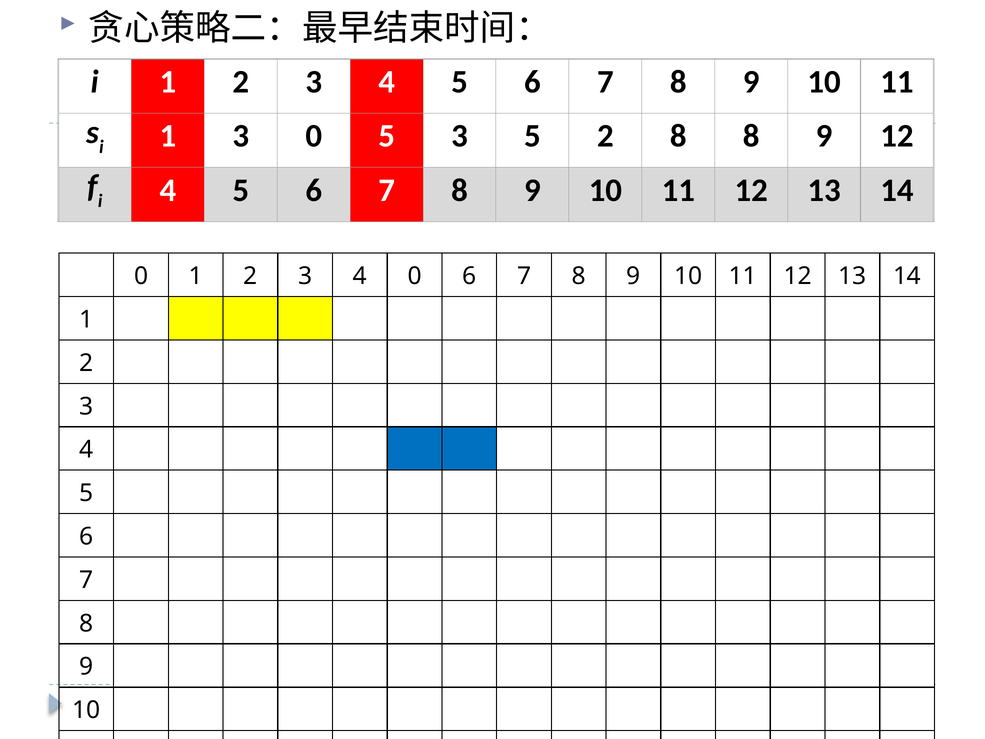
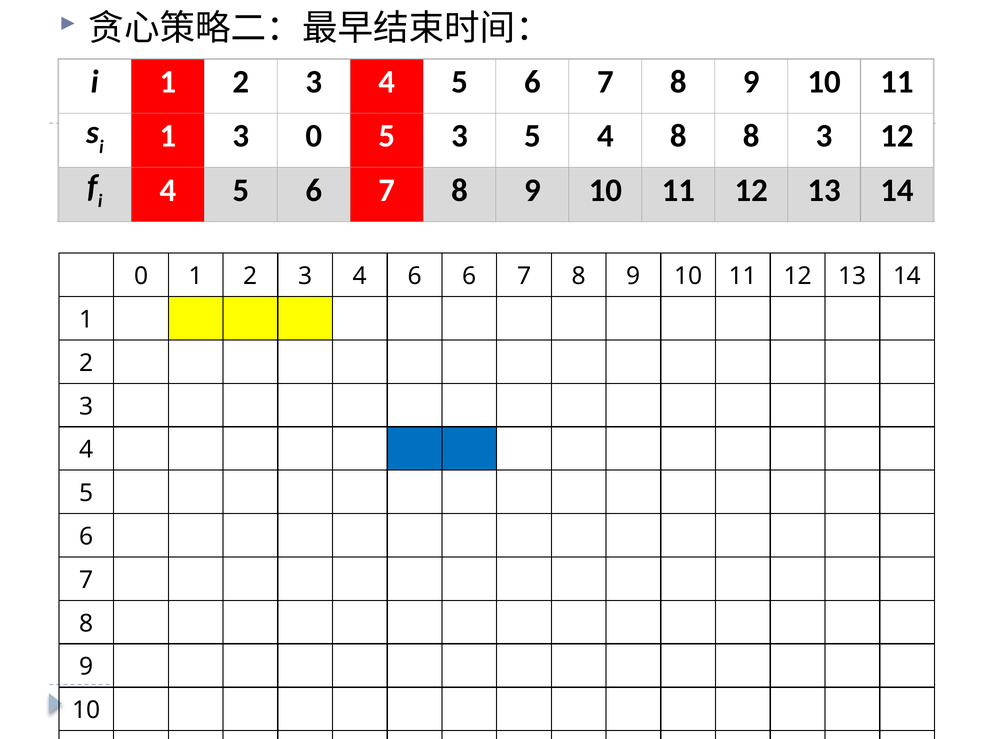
5 2: 2 -> 4 (605, 136)
8 8 9: 9 -> 3 (824, 136)
4 0: 0 -> 6 (415, 276)
